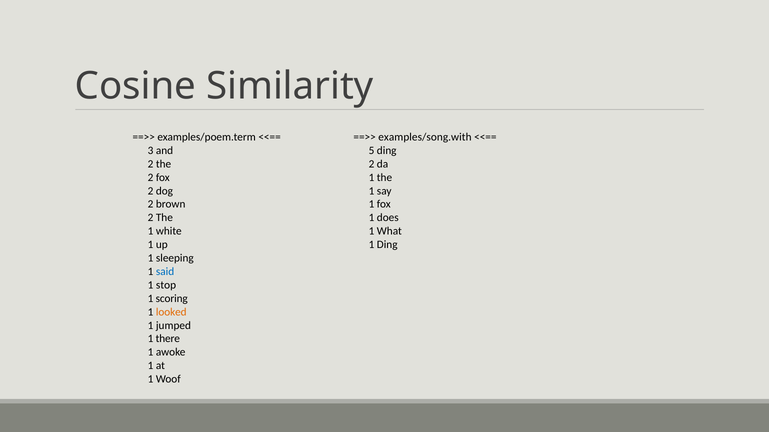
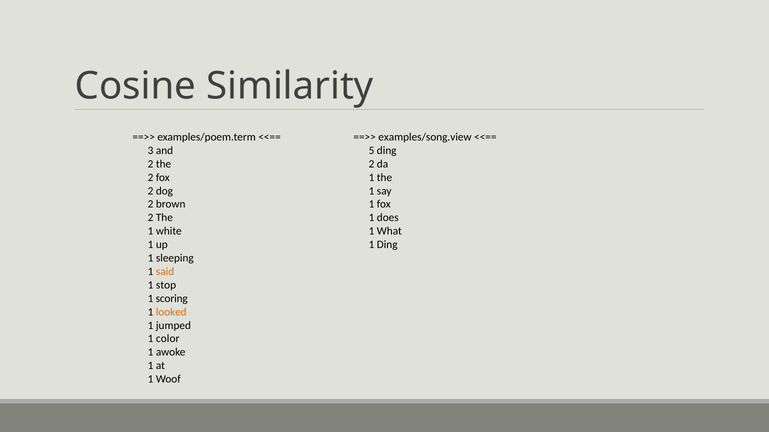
examples/song.with: examples/song.with -> examples/song.view (425, 137)
said colour: blue -> orange (165, 272)
there: there -> color (168, 339)
